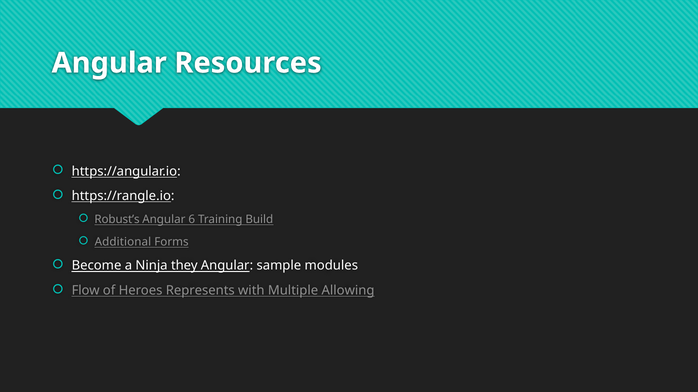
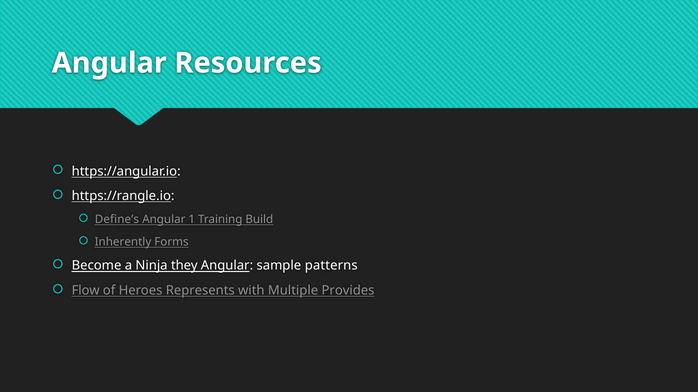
Robust’s: Robust’s -> Define’s (117, 220)
6: 6 -> 1 (192, 220)
Additional: Additional -> Inherently (123, 242)
modules: modules -> patterns (331, 266)
Allowing: Allowing -> Provides (348, 291)
